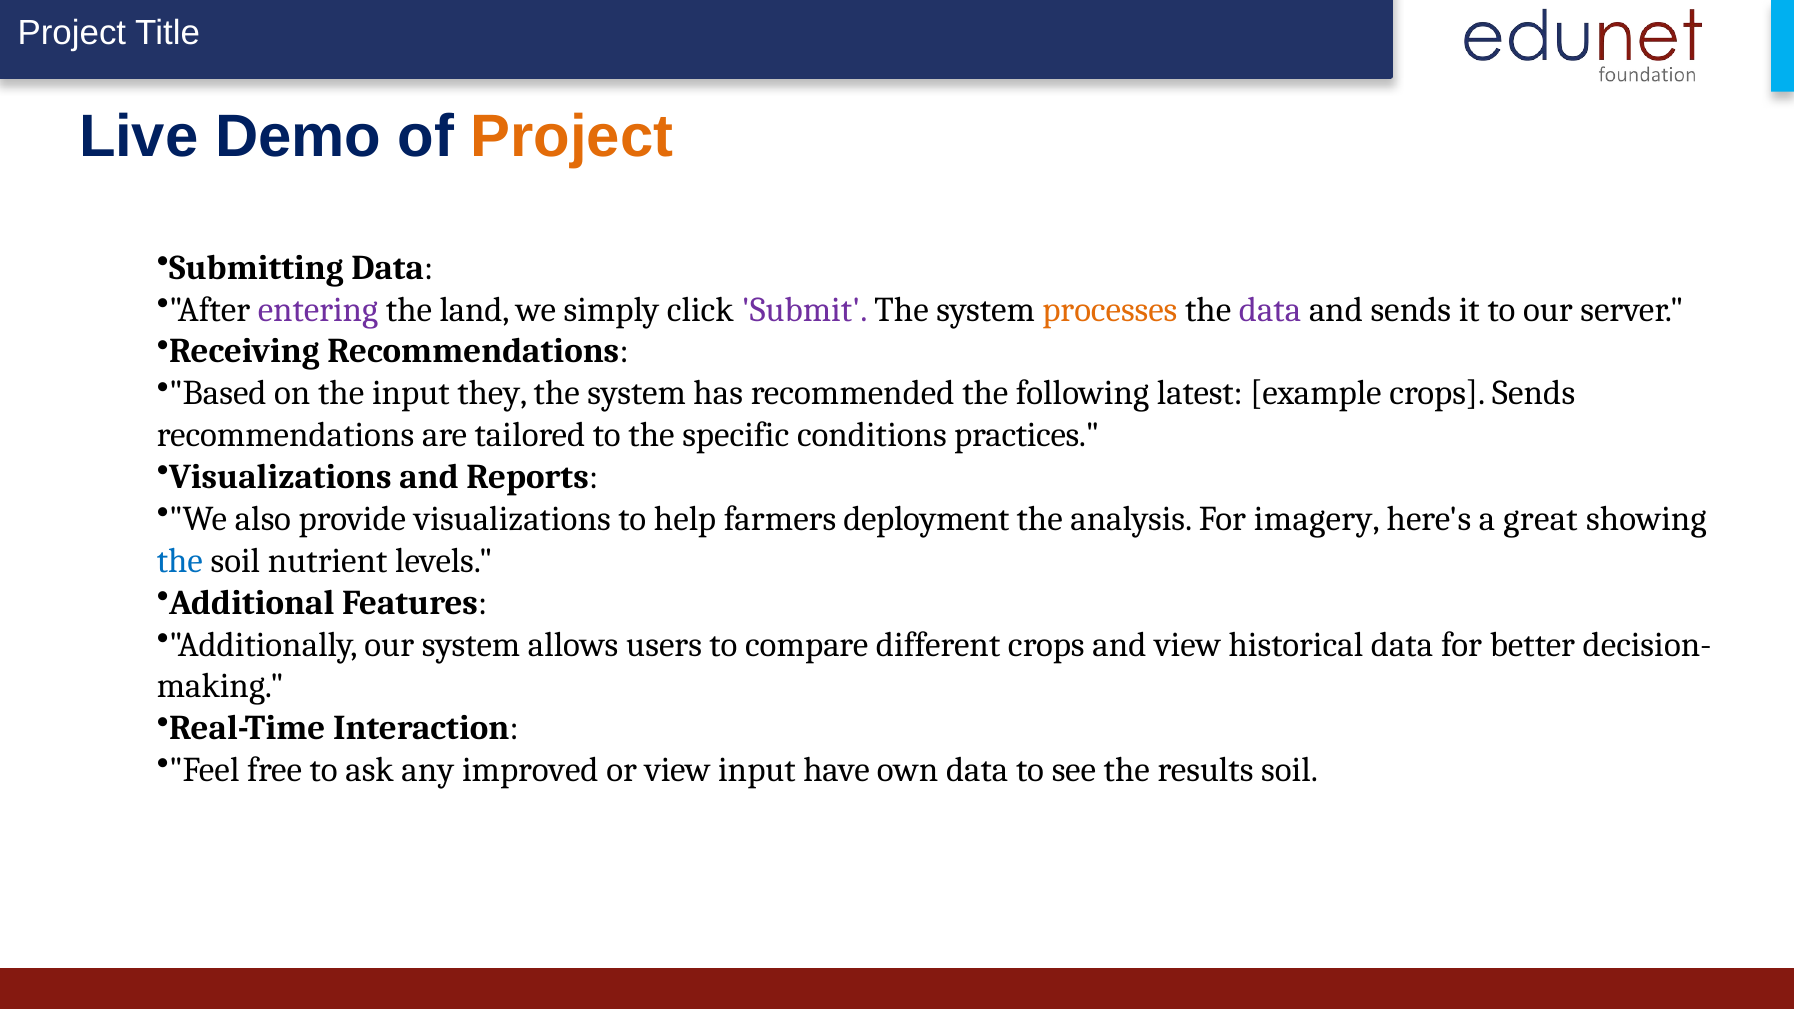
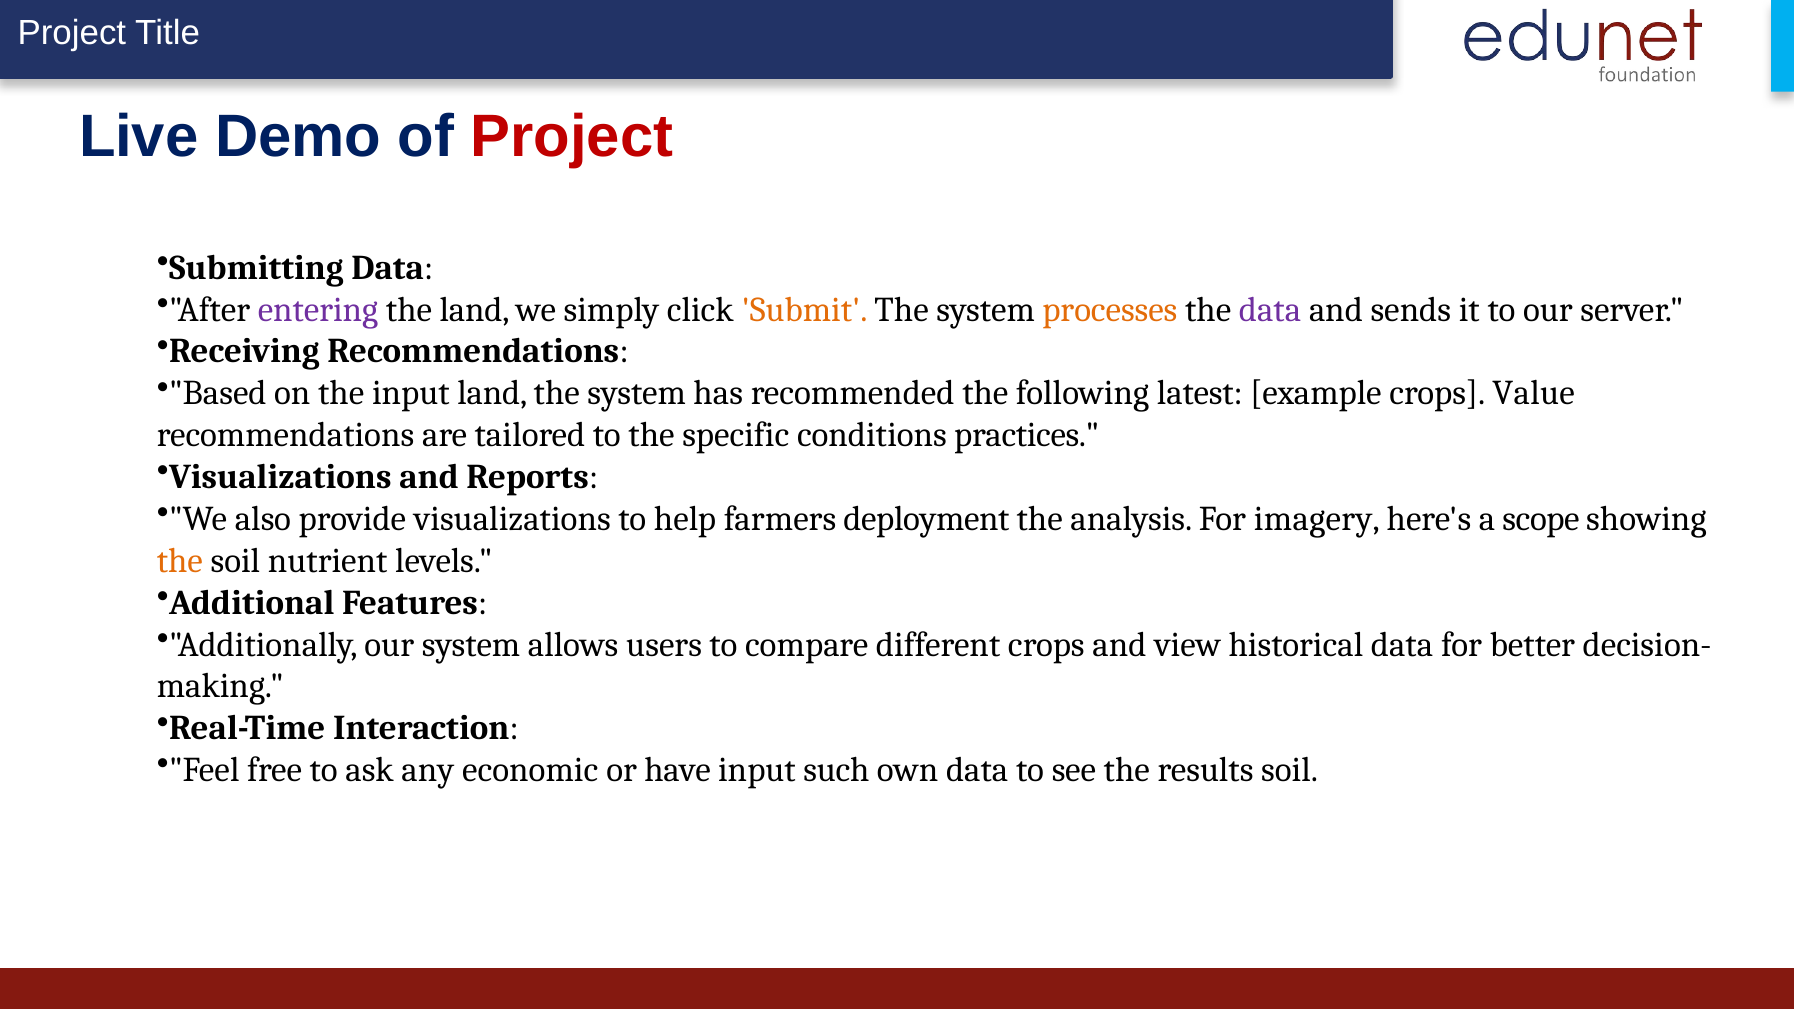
Project colour: orange -> red (572, 136)
Submit colour: purple -> orange (805, 310)
input they: they -> land (492, 393)
crops Sends: Sends -> Value (1534, 393)
great: great -> scope (1541, 519)
the colour: blue -> orange (180, 561)
improved: improved -> economic (530, 770)
or view: view -> have (678, 770)
have: have -> such (836, 770)
